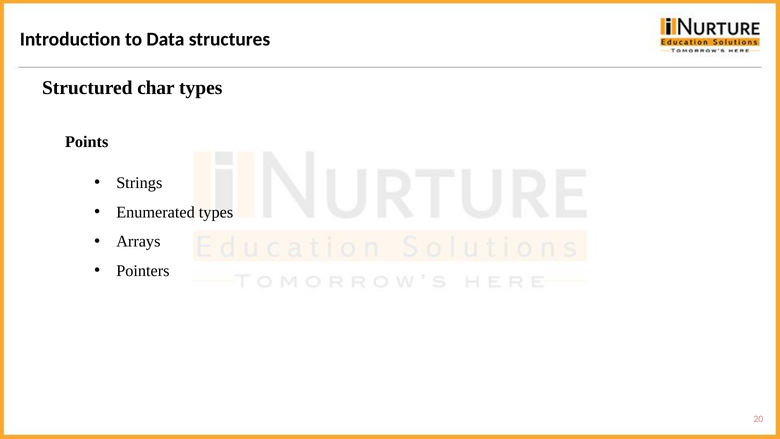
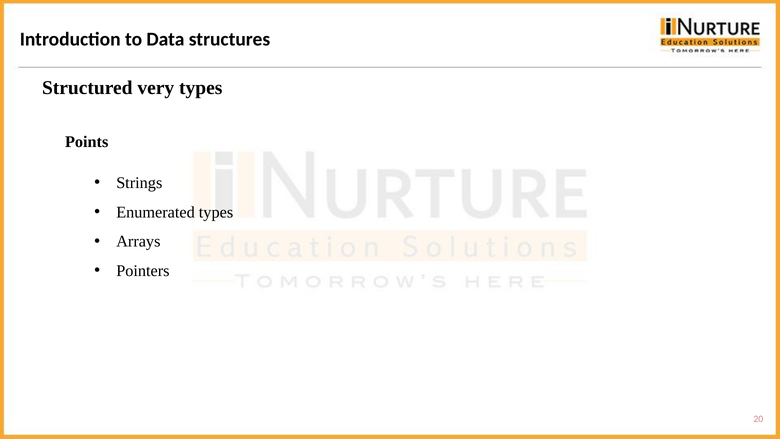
char: char -> very (156, 88)
